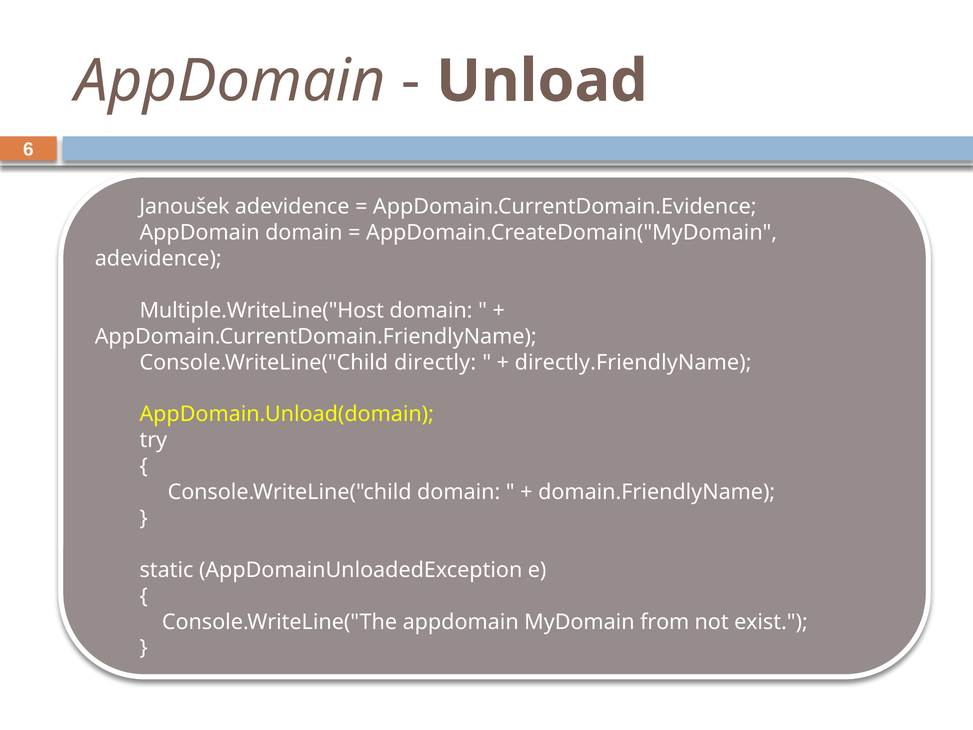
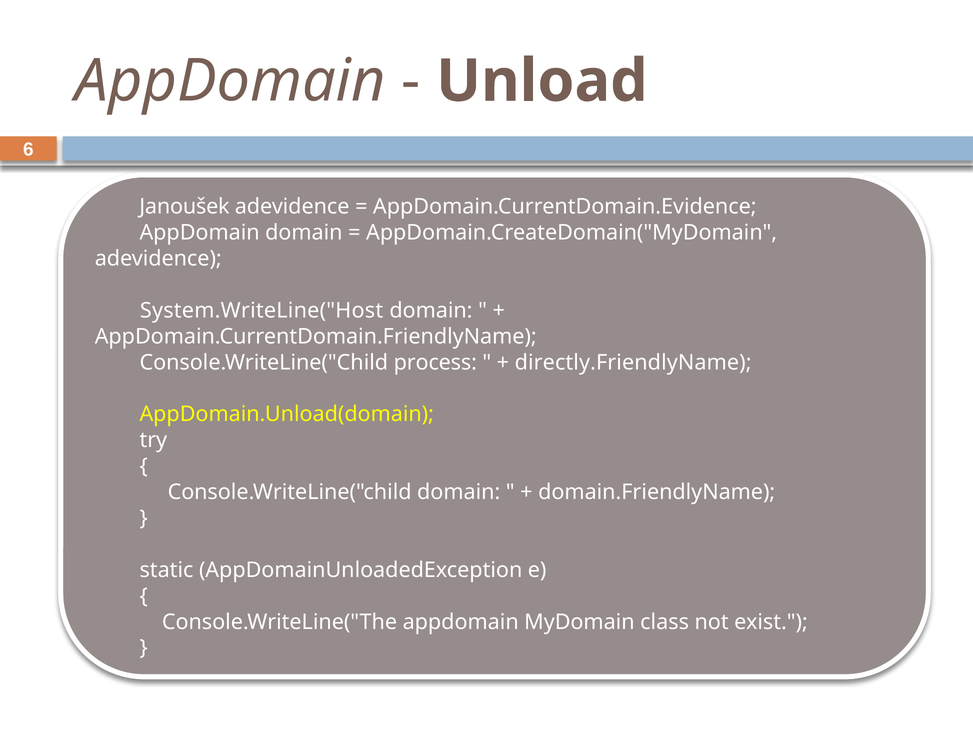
Multiple.WriteLine("Host: Multiple.WriteLine("Host -> System.WriteLine("Host (262, 310)
directly: directly -> process (435, 362)
from: from -> class (665, 622)
